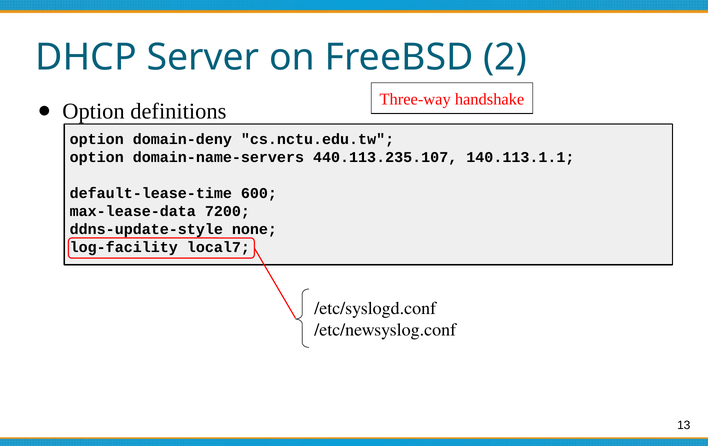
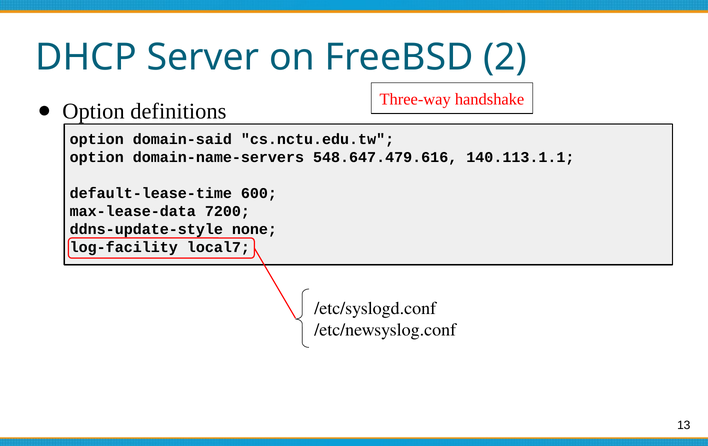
domain-deny: domain-deny -> domain-said (182, 139)
440.113.235.107: 440.113.235.107 -> 548.647.479.616 (385, 157)
